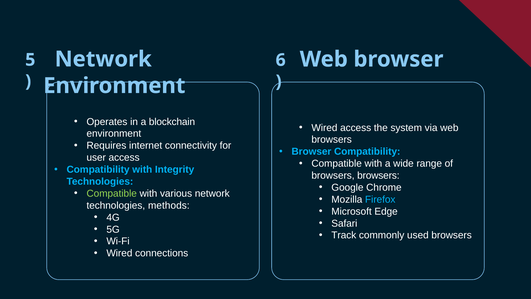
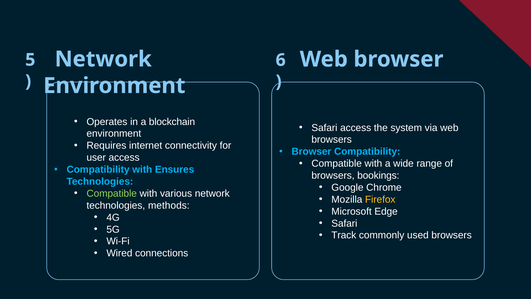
Wired: Wired -> Safari (324, 128)
Integrity: Integrity -> Ensures (175, 169)
browsers browsers: browsers -> bookings (378, 175)
Firefox colour: light blue -> yellow (380, 199)
